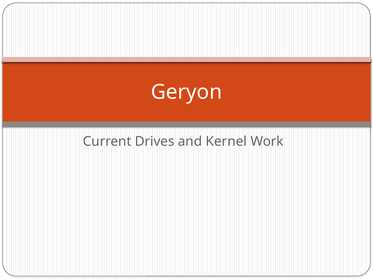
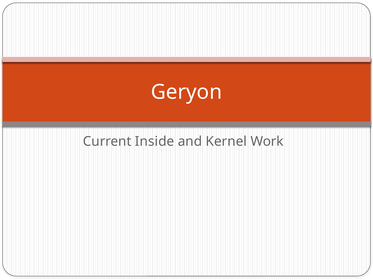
Drives: Drives -> Inside (155, 141)
